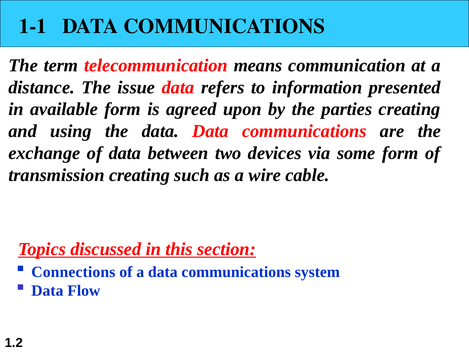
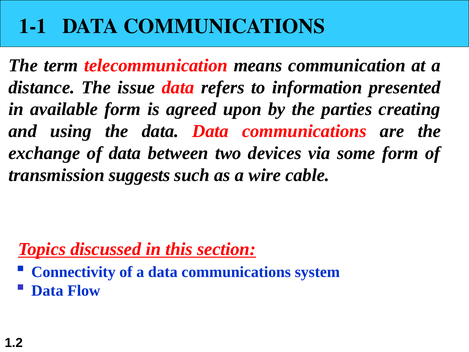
transmission creating: creating -> suggests (140, 175)
Connections: Connections -> Connectivity (73, 272)
